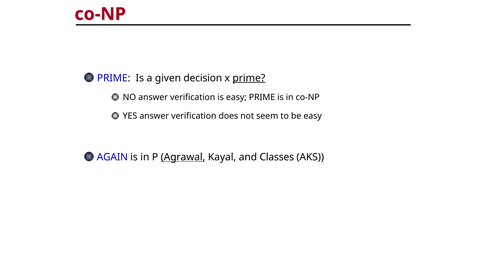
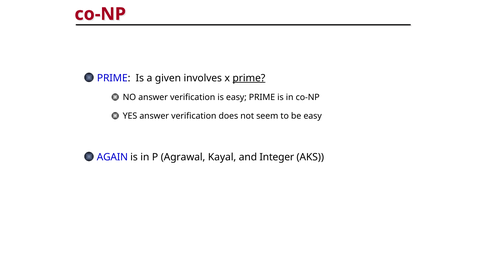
decision: decision -> involves (203, 78)
Agrawal underline: present -> none (183, 157)
Classes: Classes -> Integer (277, 157)
